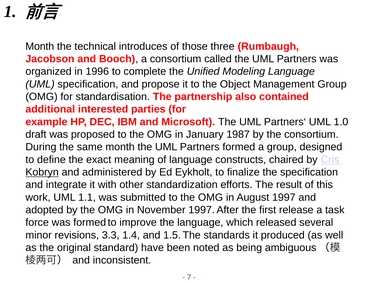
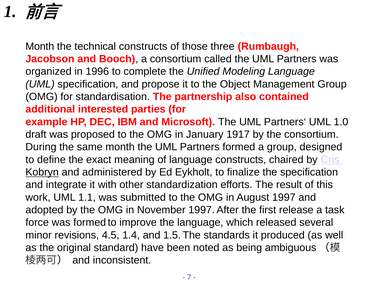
technical introduces: introduces -> constructs (143, 46)
1987: 1987 -> 1917 (238, 135)
3.3: 3.3 -> 4.5 (111, 236)
